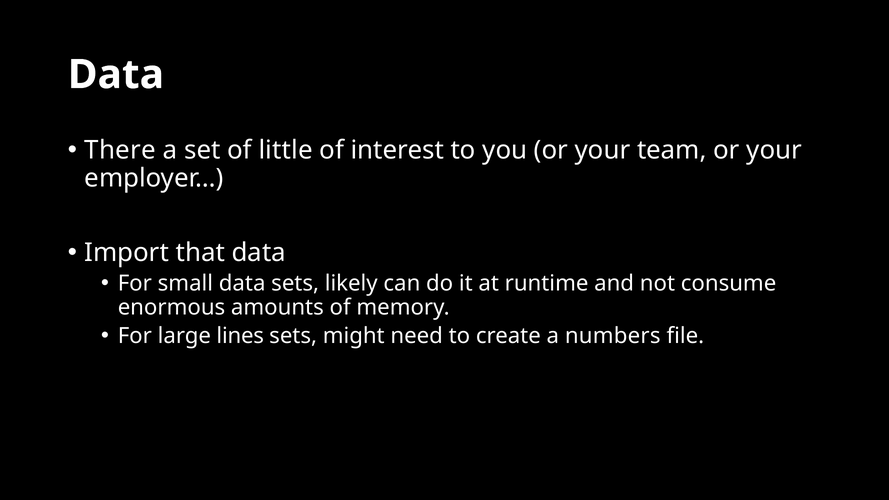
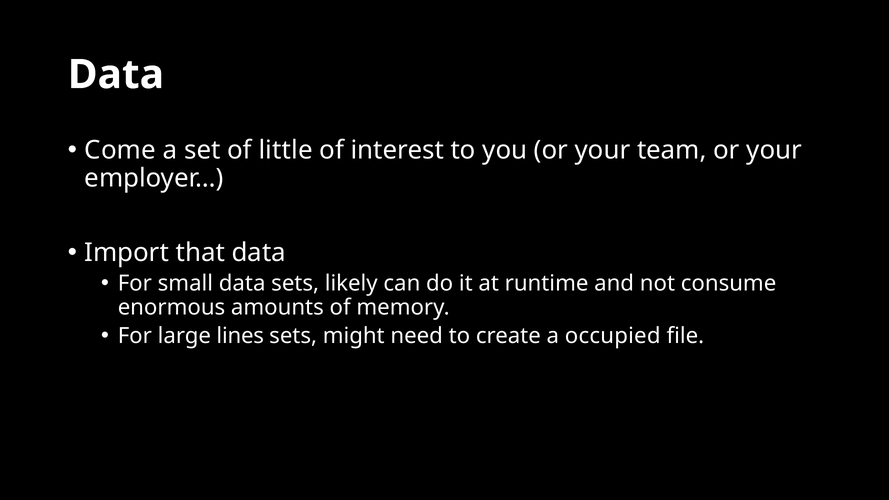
There: There -> Come (120, 150)
numbers: numbers -> occupied (613, 336)
